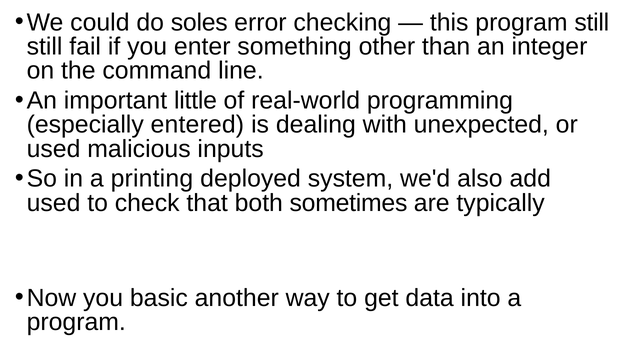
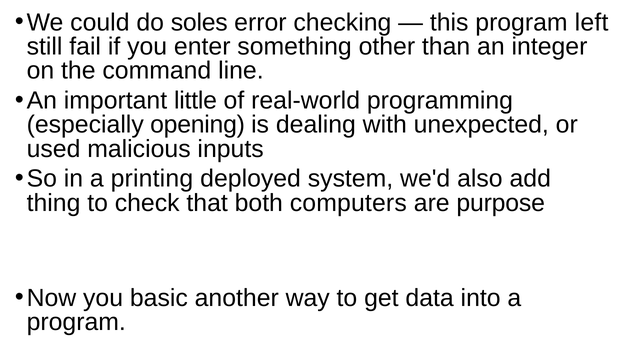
program still: still -> left (592, 23)
entered: entered -> opening (198, 125)
used: used -> thing (54, 203)
sometimes: sometimes -> computers (348, 203)
typically: typically -> purpose (501, 203)
